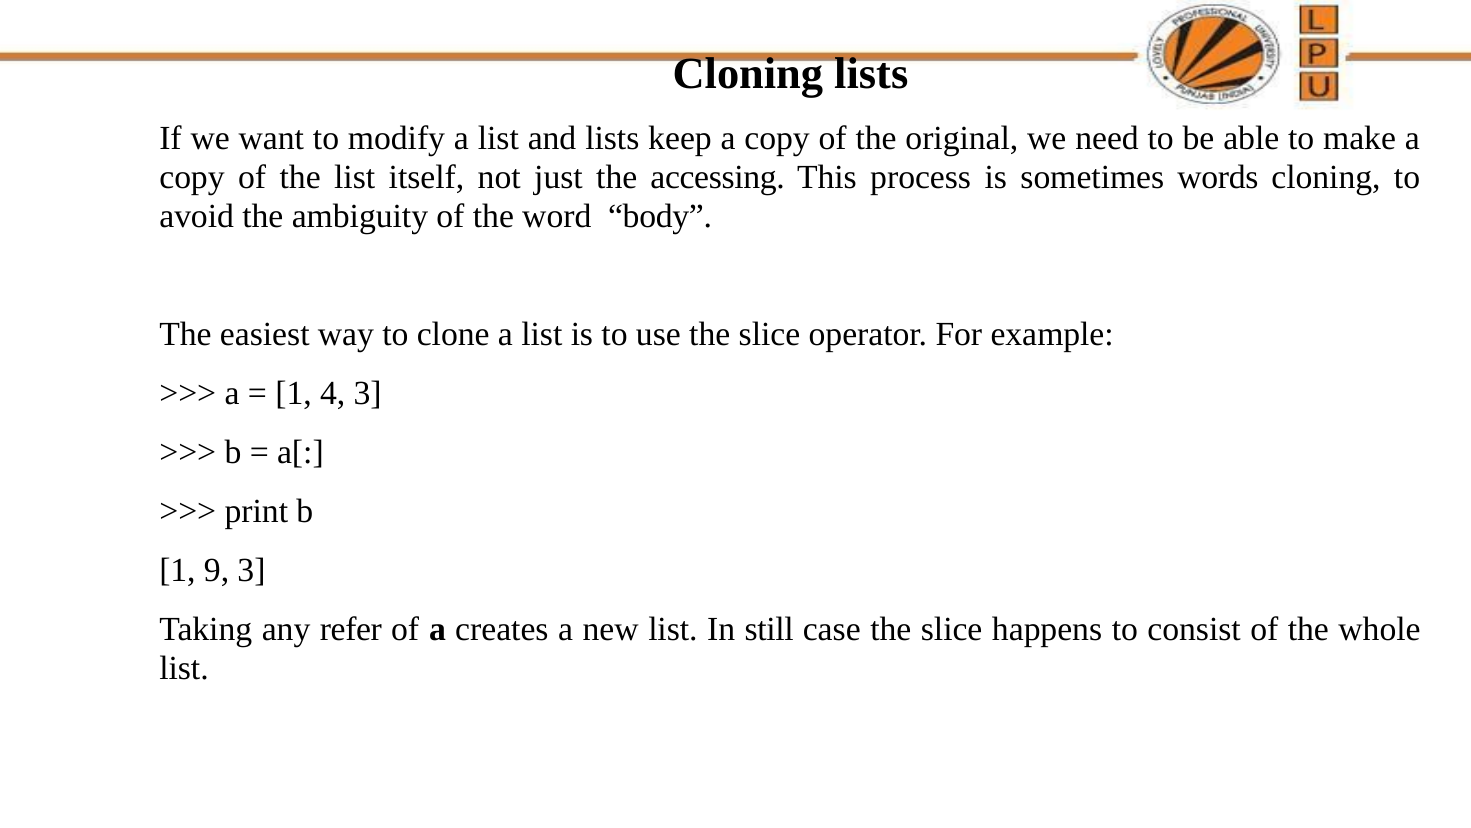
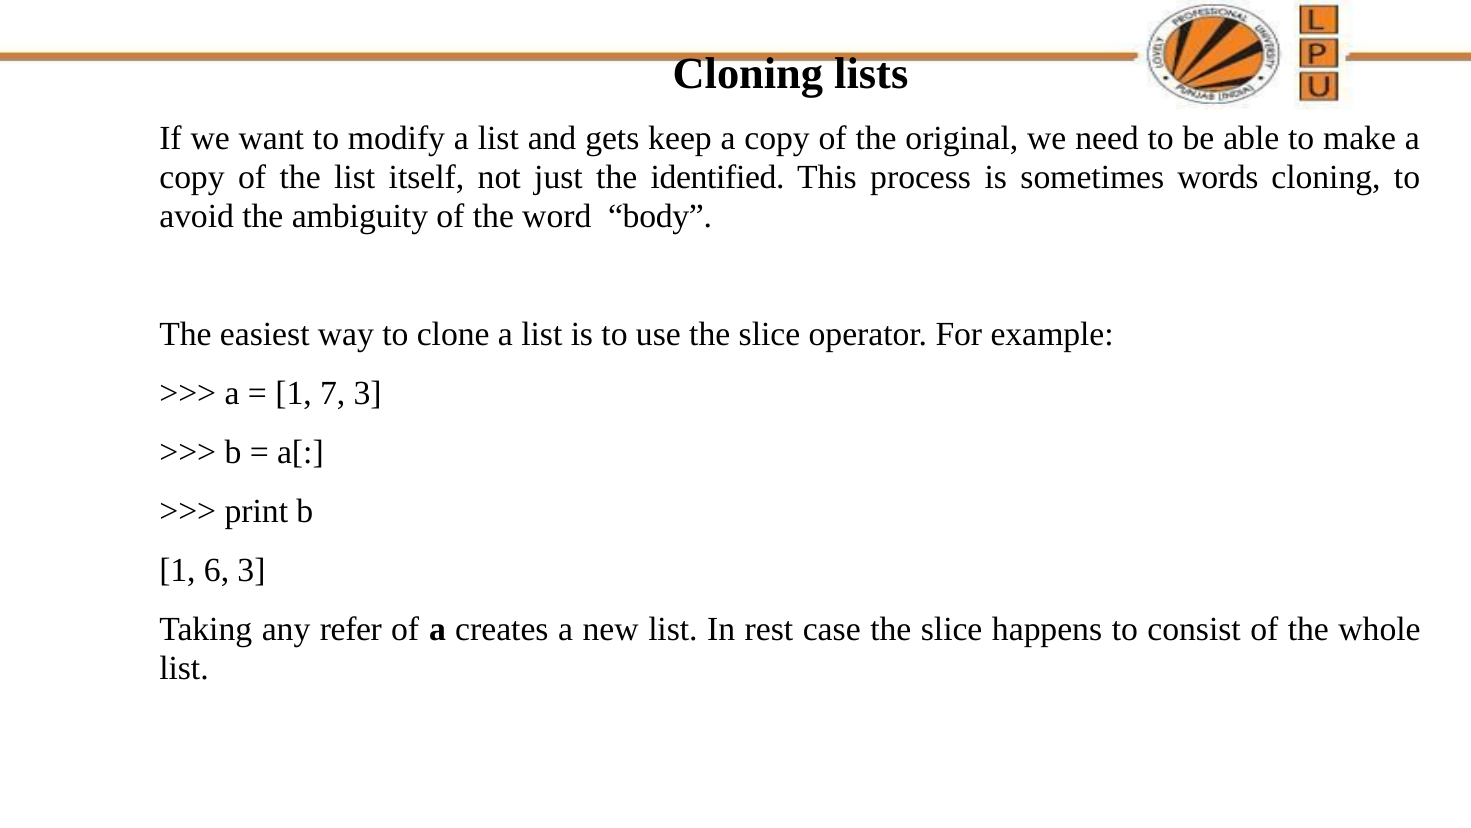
and lists: lists -> gets (612, 138)
accessing: accessing -> identified (718, 177)
4: 4 -> 7 (333, 393)
9: 9 -> 6 (217, 570)
still: still -> rest (769, 629)
